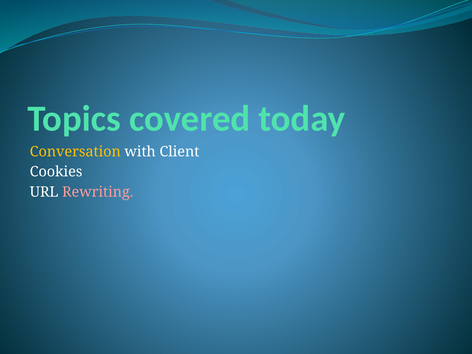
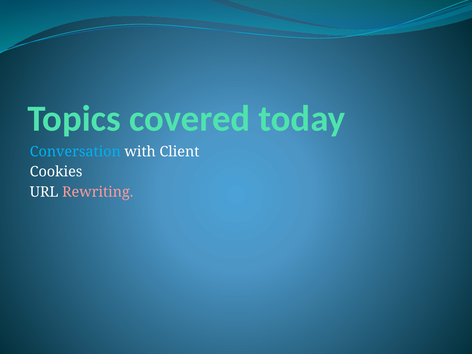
Conversation colour: yellow -> light blue (75, 152)
